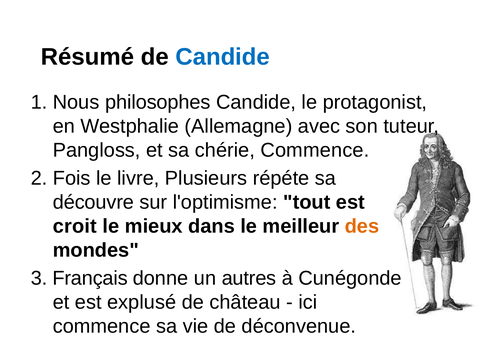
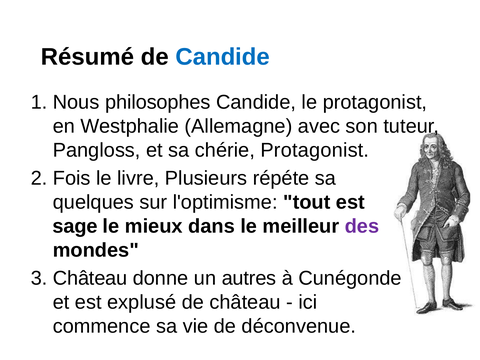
chérie Commence: Commence -> Protagonist (315, 150)
découvre: découvre -> quelques (93, 202)
croit: croit -> sage (75, 226)
des colour: orange -> purple (362, 226)
Français: Français -> Château (90, 278)
